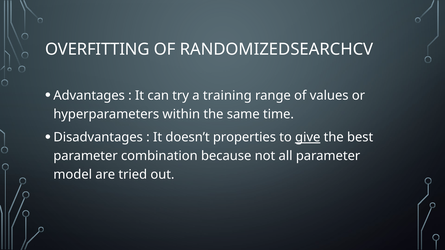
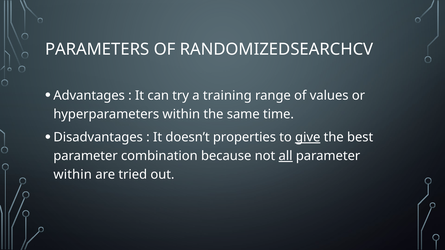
OVERFITTING: OVERFITTING -> PARAMETERS (97, 49)
all underline: none -> present (286, 156)
model: model -> within (73, 175)
